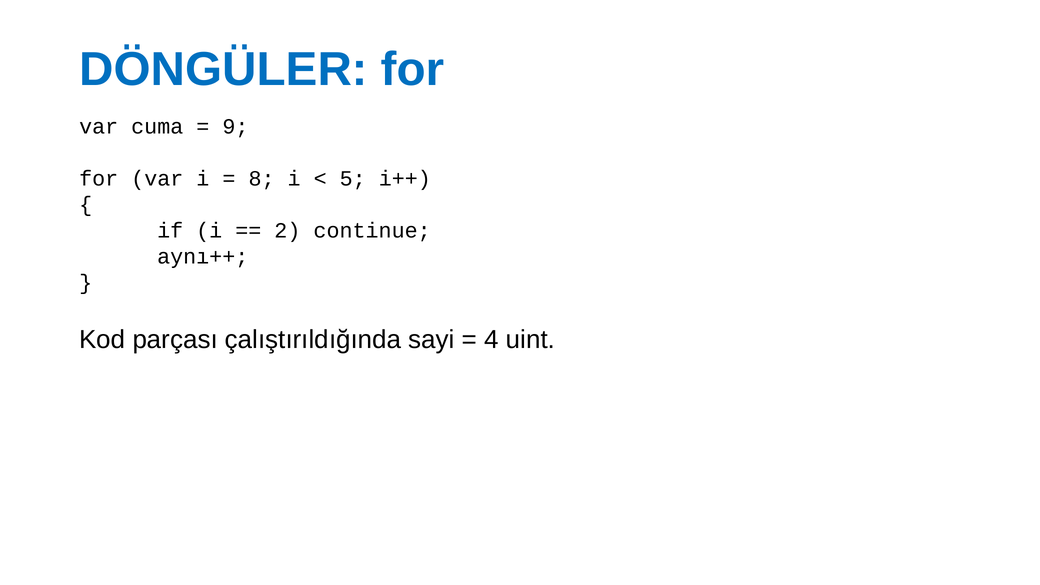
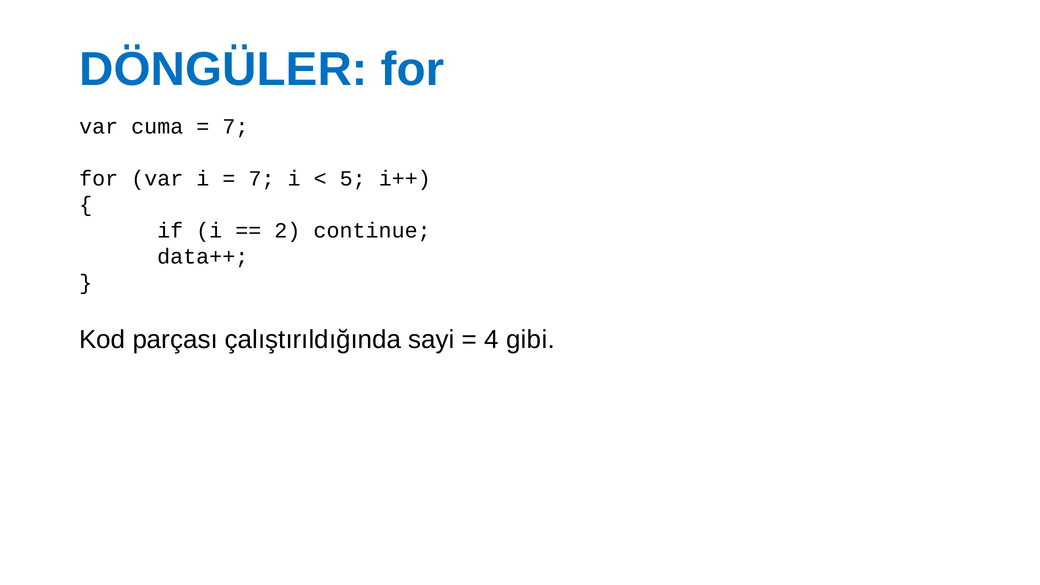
9: 9 -> 7 (235, 126)
8: 8 -> 7 (262, 178)
aynı++: aynı++ -> data++ (203, 257)
uint: uint -> gibi (530, 340)
